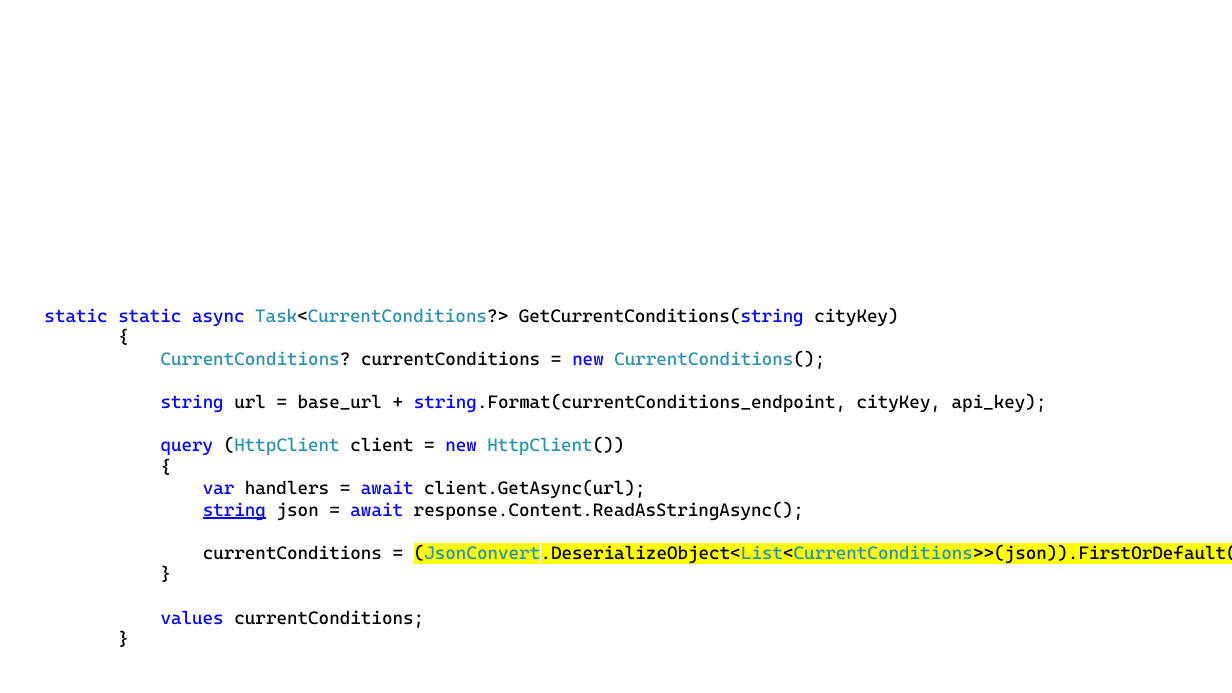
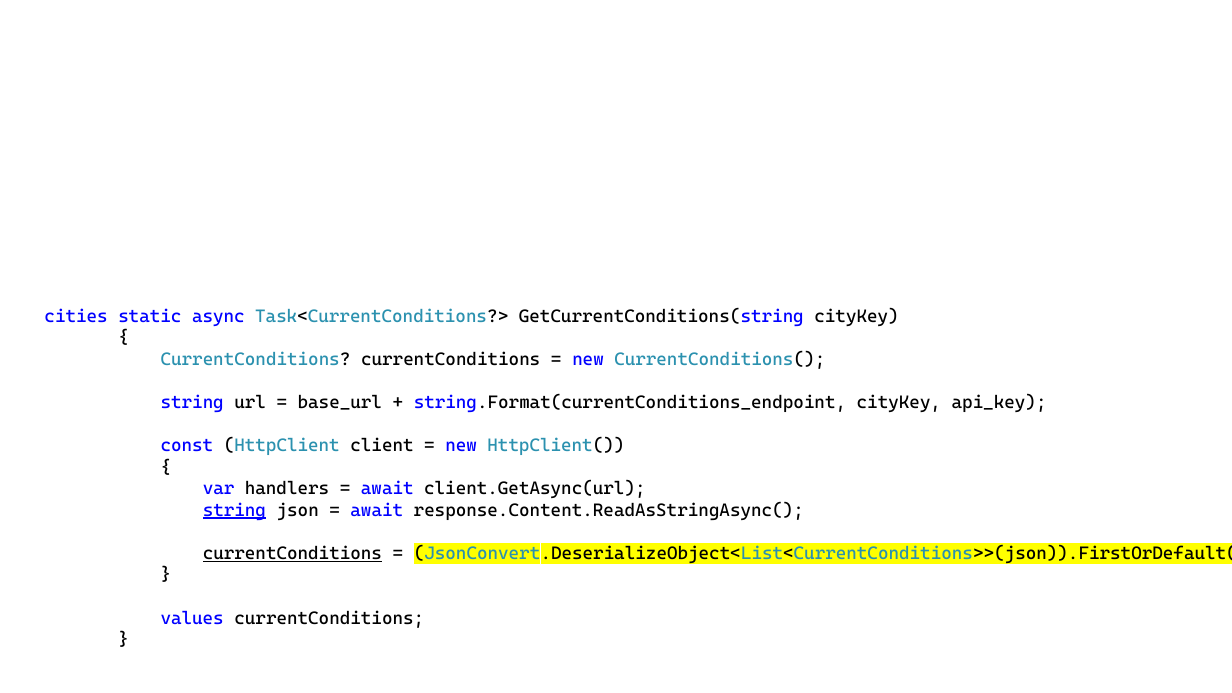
static: static -> cities (76, 316)
query: query -> const (187, 446)
currentConditions underline: none -> present (292, 553)
